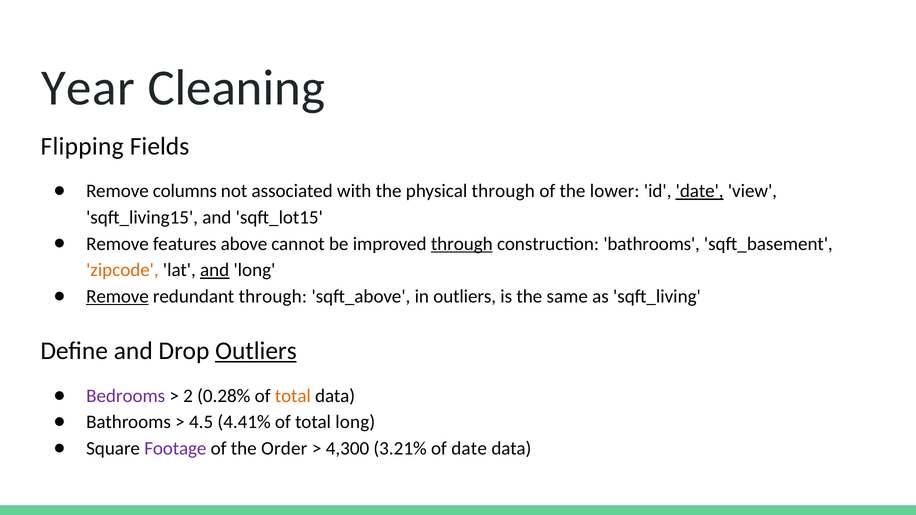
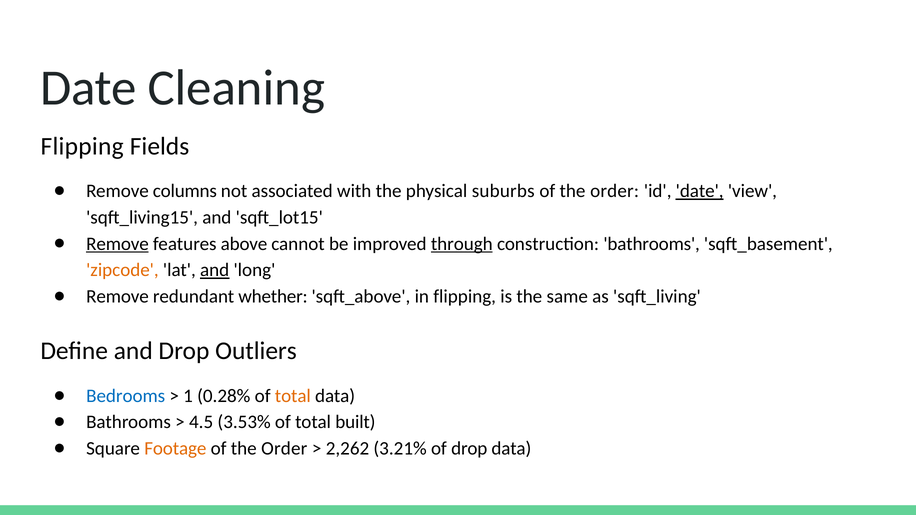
Year: Year -> Date (89, 88)
physical through: through -> suburbs (503, 191)
lower: lower -> order (615, 191)
Remove underline: none -> present (118, 244)
Remove underline: present -> none (118, 296)
redundant through: through -> whether (273, 296)
in outliers: outliers -> flipping (465, 296)
Outliers underline: present -> none (256, 351)
Bedrooms colour: purple -> blue (126, 396)
2: 2 -> 1 (188, 396)
4.41%: 4.41% -> 3.53% (244, 422)
total long: long -> built (355, 422)
Footage colour: purple -> orange (175, 449)
4,300: 4,300 -> 2,262 (348, 449)
of date: date -> drop (469, 449)
